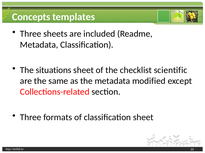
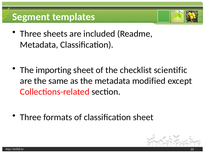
Concepts: Concepts -> Segment (31, 17)
situations: situations -> importing (54, 70)
